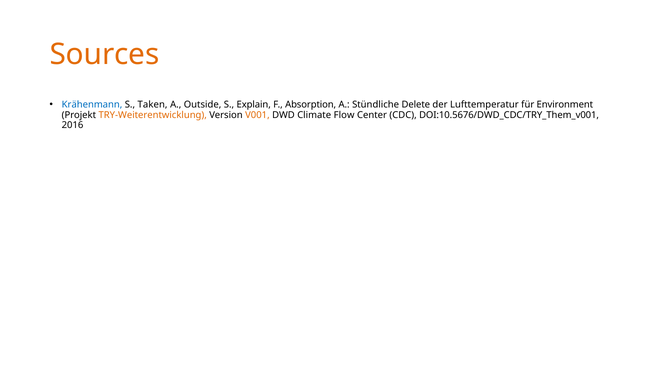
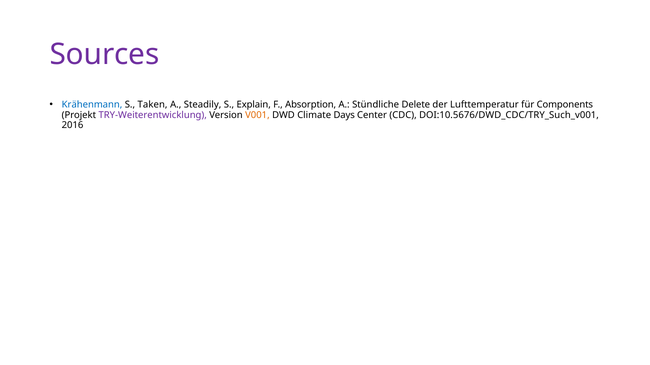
Sources colour: orange -> purple (105, 55)
Outside: Outside -> Steadily (203, 105)
Environment: Environment -> Components (565, 105)
TRY-Weiterentwicklung colour: orange -> purple (153, 115)
Flow: Flow -> Days (344, 115)
DOI:10.5676/DWD_CDC/TRY_Them_v001: DOI:10.5676/DWD_CDC/TRY_Them_v001 -> DOI:10.5676/DWD_CDC/TRY_Such_v001 (509, 115)
